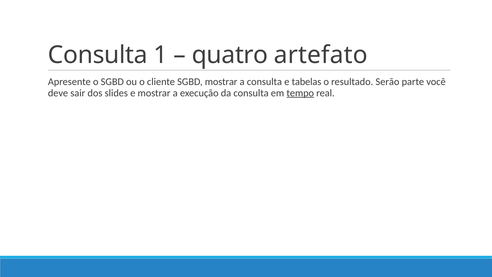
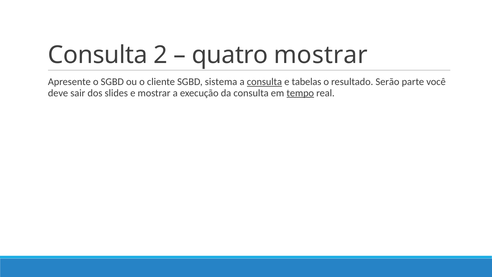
1: 1 -> 2 (161, 55)
quatro artefato: artefato -> mostrar (321, 55)
SGBD mostrar: mostrar -> sistema (221, 82)
consulta underline: none -> present (264, 82)
